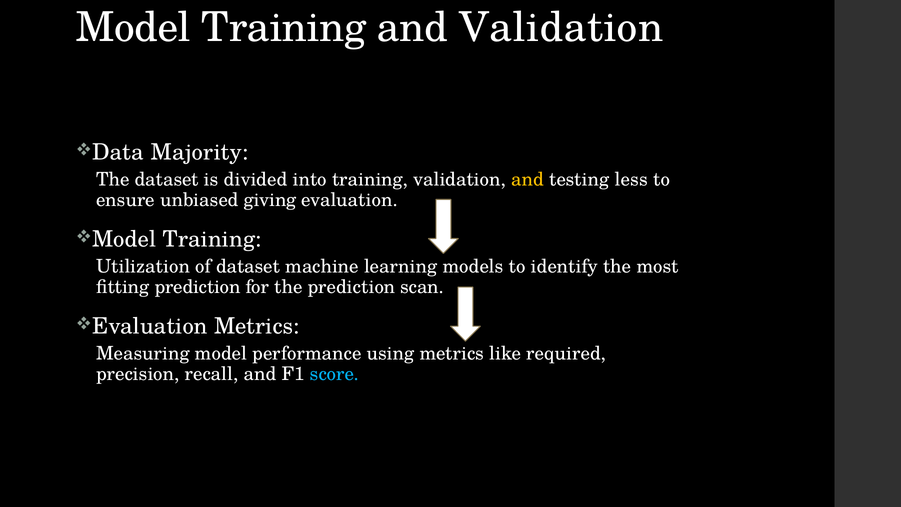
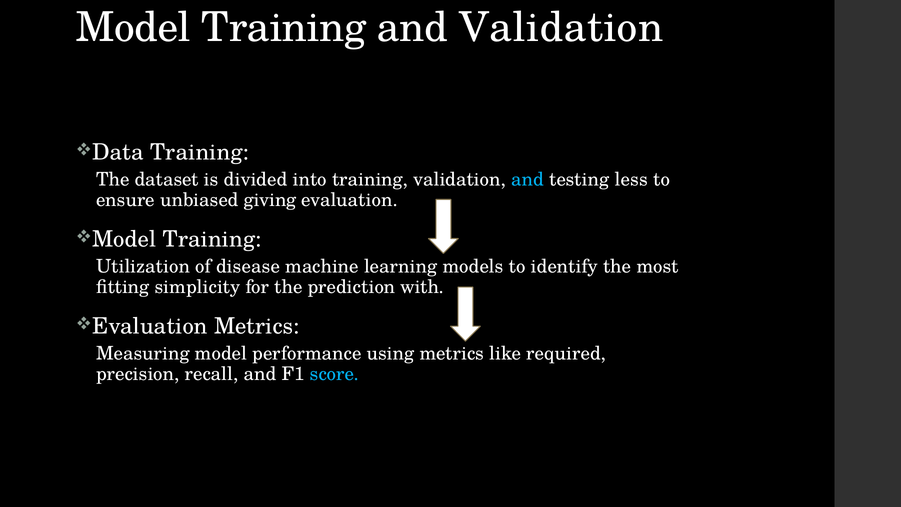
Majority: Majority -> Training (200, 152)
and colour: yellow -> light blue (528, 180)
of dataset: dataset -> disease (248, 267)
fitting prediction: prediction -> simplicity (198, 287)
scan: scan -> with (422, 287)
